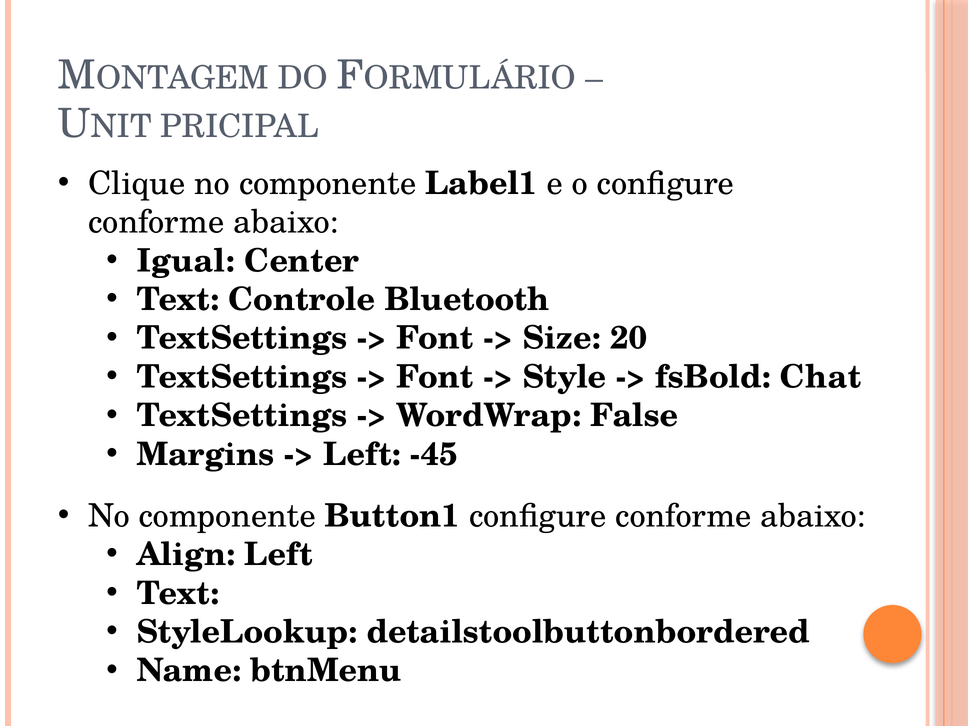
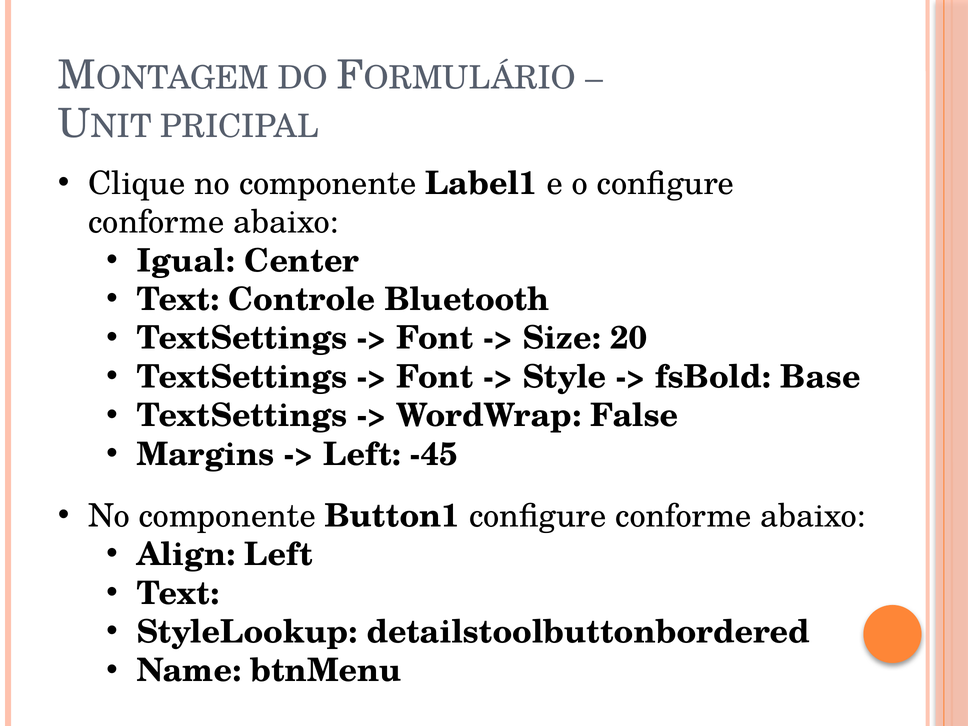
Chat: Chat -> Base (821, 377)
